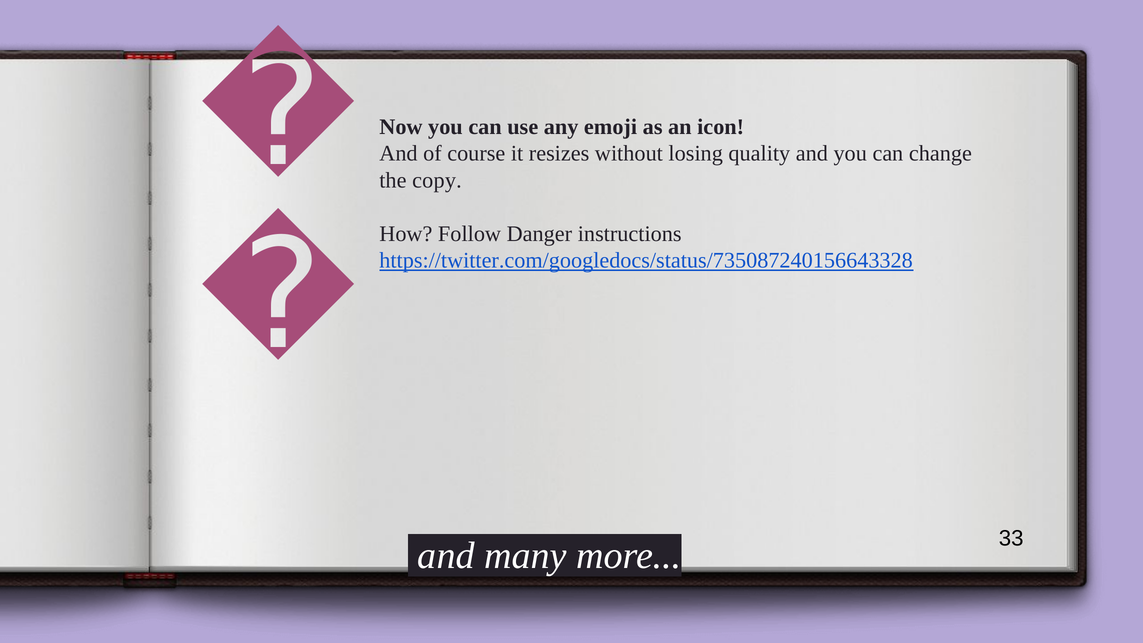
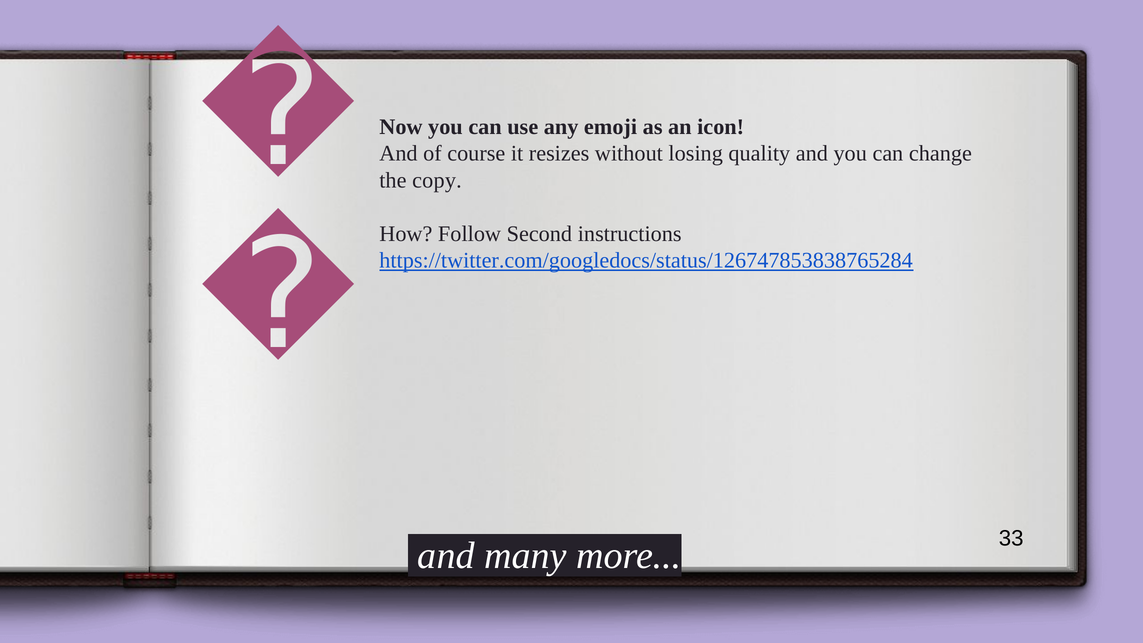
Danger: Danger -> Second (539, 234)
https://twitter.com/googledocs/status/735087240156643328: https://twitter.com/googledocs/status/735087240156643328 -> https://twitter.com/googledocs/status/126747853838765284 (646, 260)
